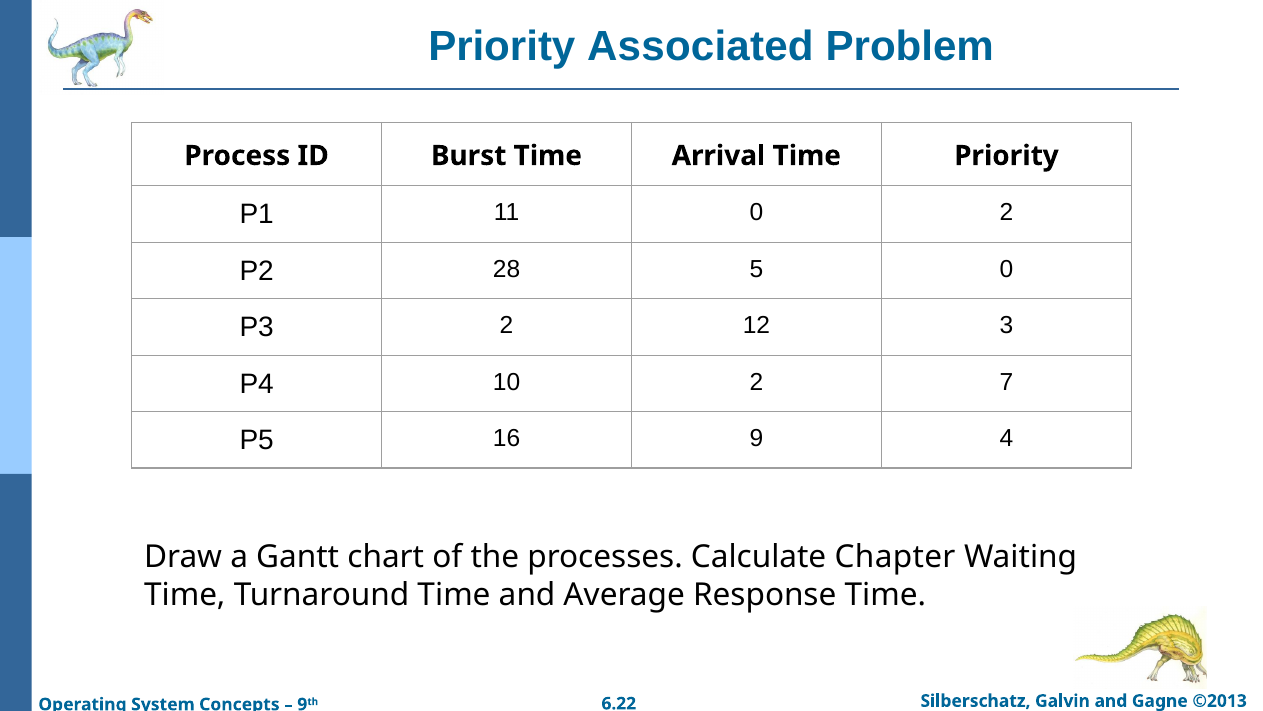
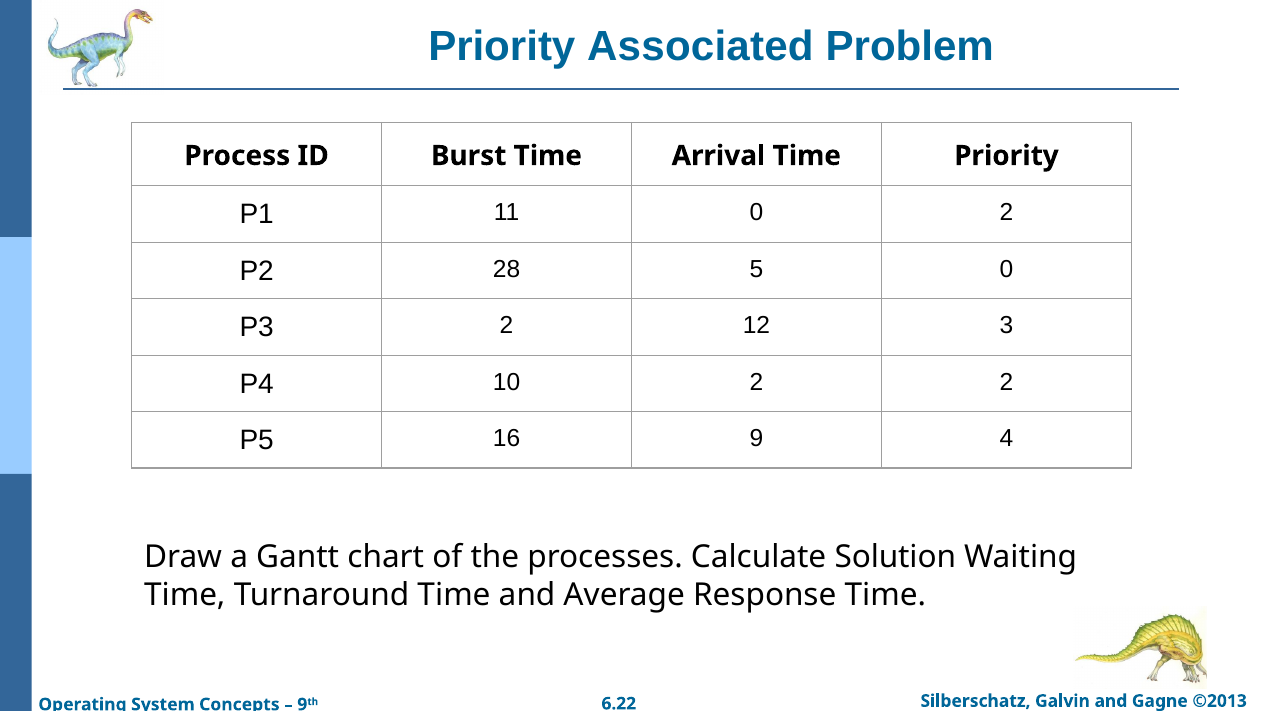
2 7: 7 -> 2 (1006, 382)
Chapter: Chapter -> Solution (895, 557)
